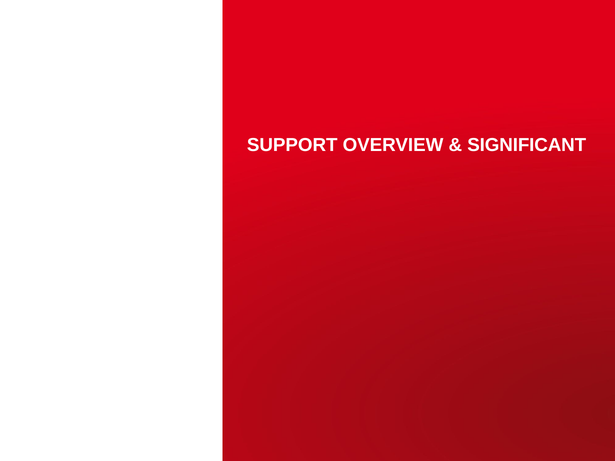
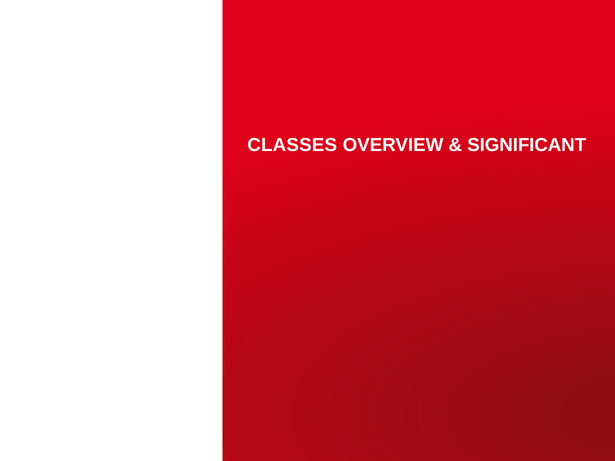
SUPPORT: SUPPORT -> CLASSES (292, 145)
